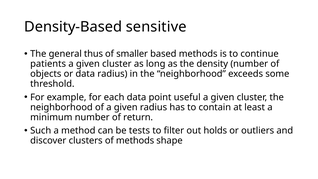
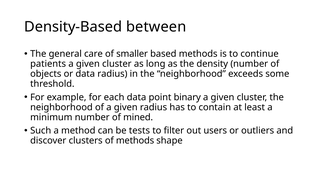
sensitive: sensitive -> between (156, 27)
thus: thus -> care (93, 54)
useful: useful -> binary (187, 97)
return: return -> mined (138, 117)
holds: holds -> users (215, 131)
